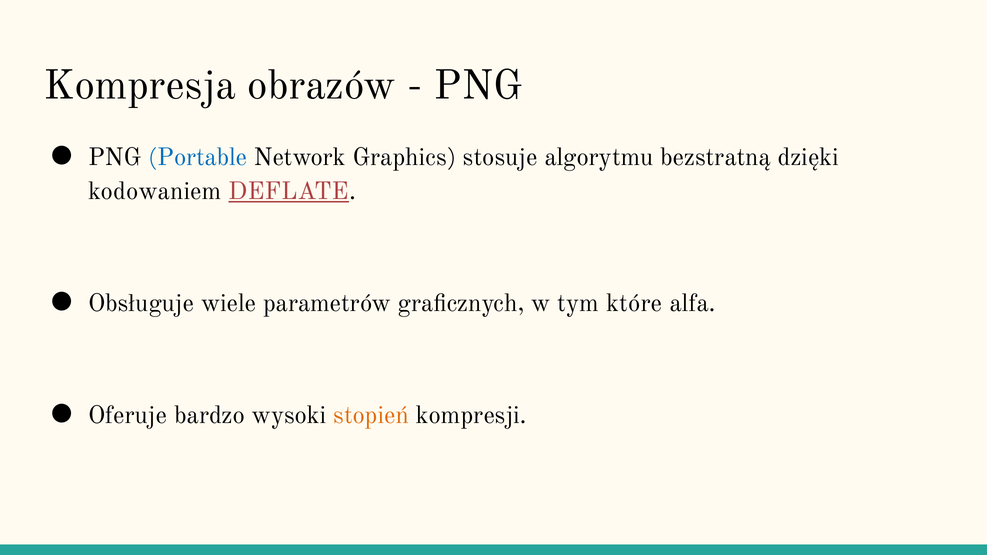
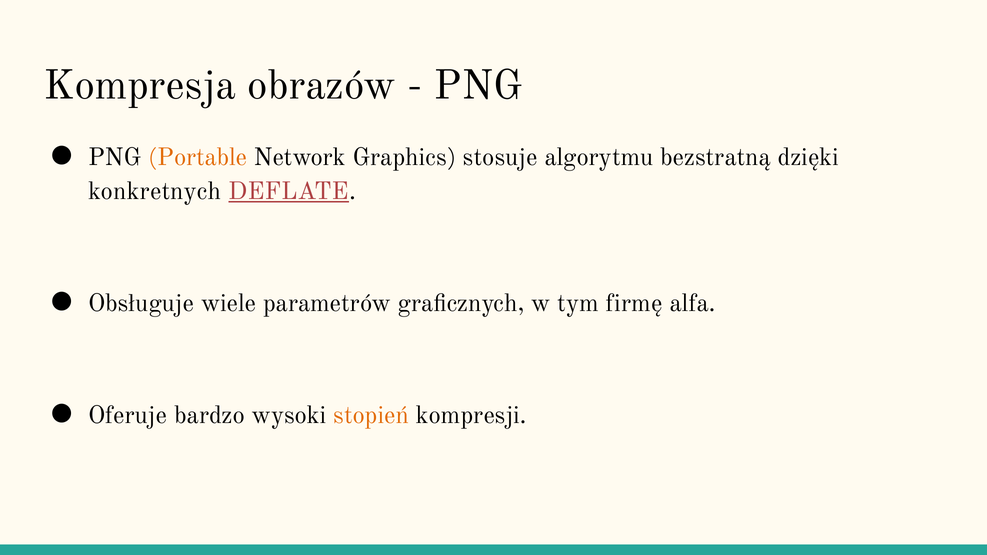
Portable colour: blue -> orange (198, 157)
kodowaniem: kodowaniem -> konkretnych (155, 191)
które: które -> firmę (634, 303)
